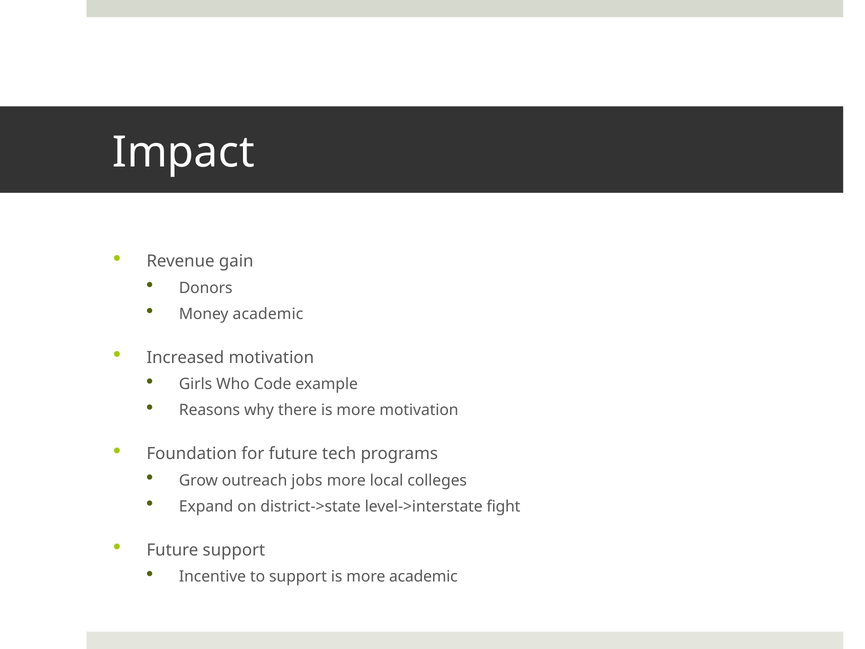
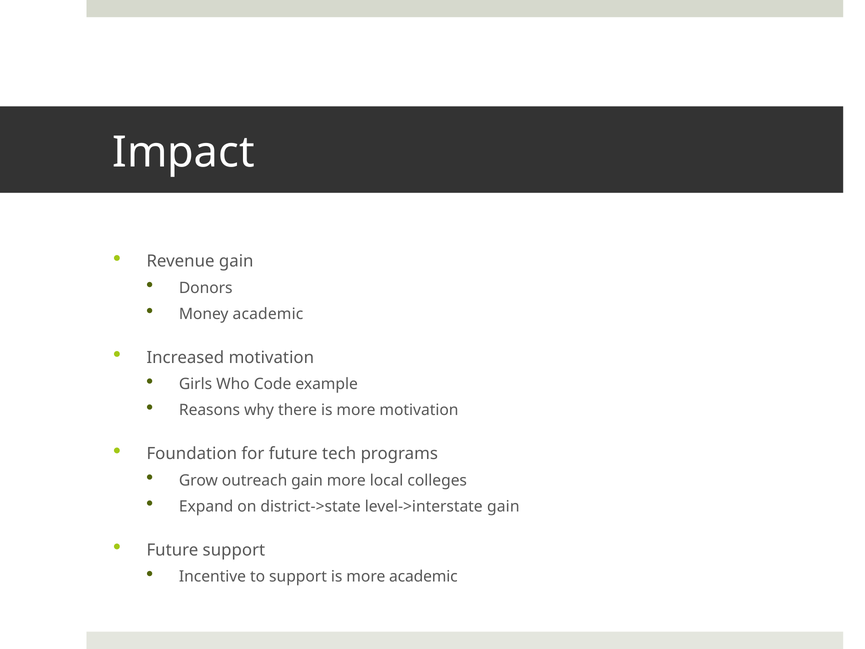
outreach jobs: jobs -> gain (307, 480)
level->interstate fight: fight -> gain (503, 506)
